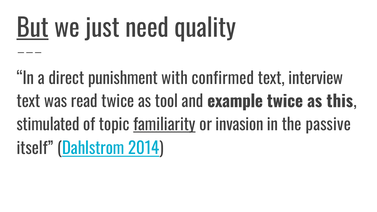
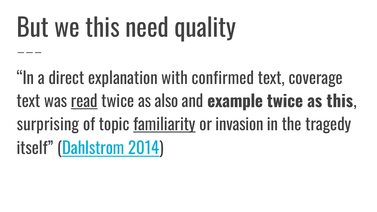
But underline: present -> none (33, 29)
we just: just -> this (103, 29)
punishment: punishment -> explanation (123, 79)
interview: interview -> coverage (316, 79)
read underline: none -> present (84, 102)
tool: tool -> also (167, 102)
stimulated: stimulated -> surprising (48, 125)
passive: passive -> tragedy (328, 125)
